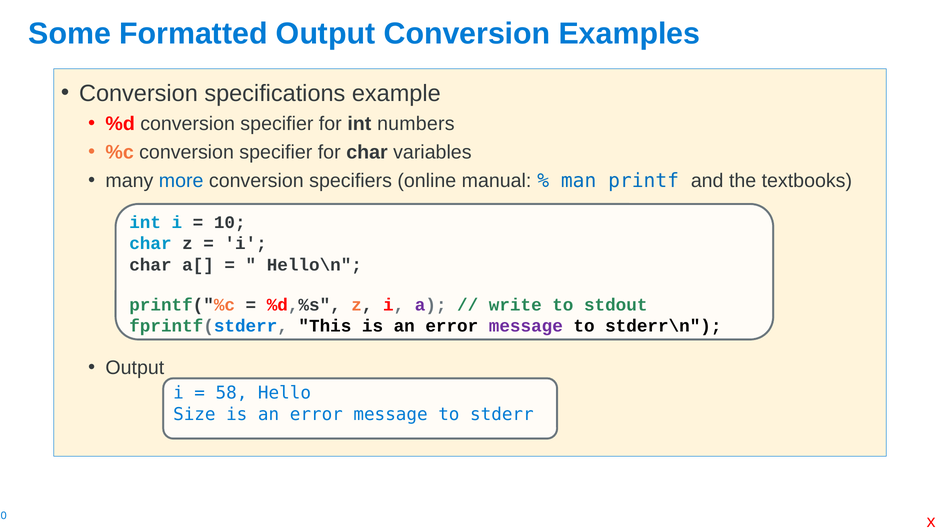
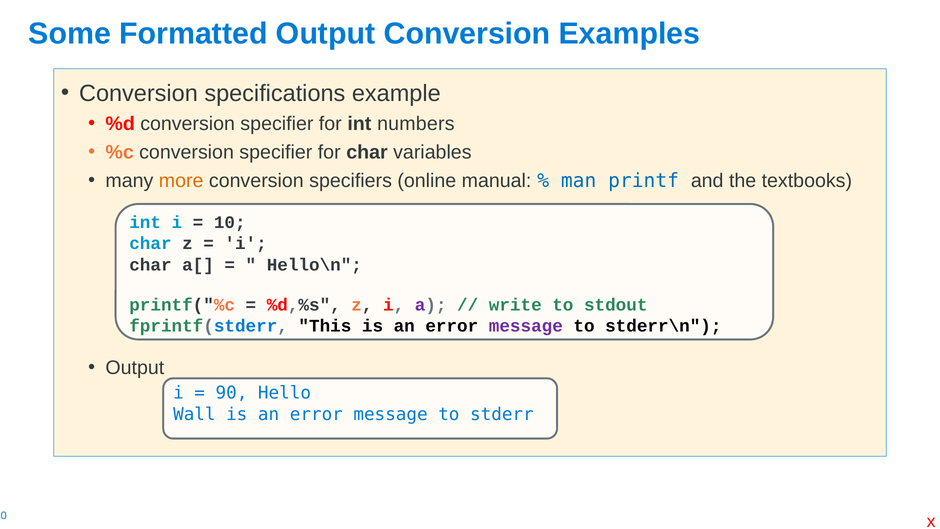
more colour: blue -> orange (181, 181)
58: 58 -> 90 (231, 393)
Size: Size -> Wall (194, 414)
